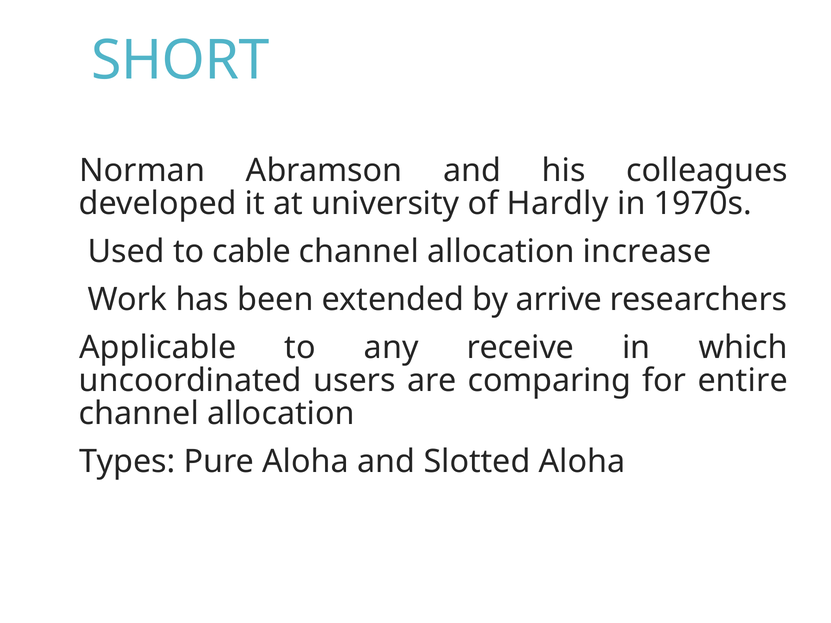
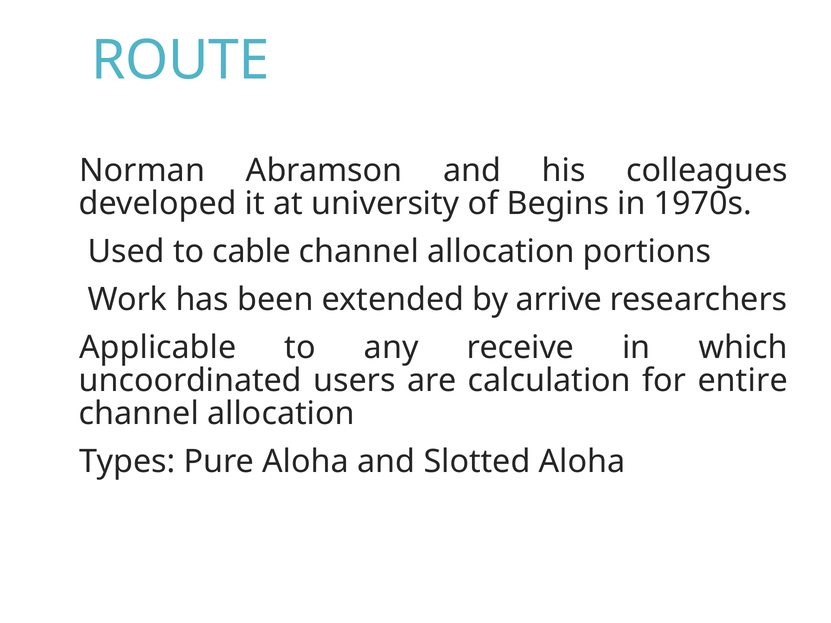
SHORT: SHORT -> ROUTE (180, 61)
Hardly: Hardly -> Begins (558, 204)
increase: increase -> portions (647, 252)
comparing: comparing -> calculation (549, 381)
